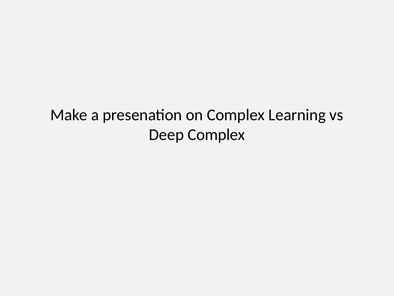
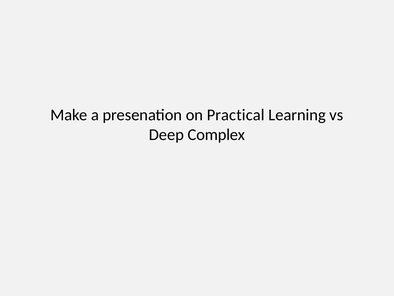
on Complex: Complex -> Practical (236, 115)
